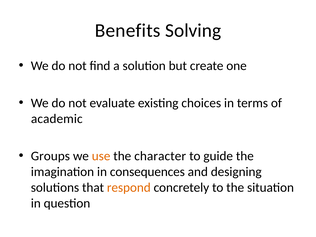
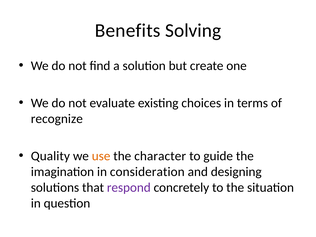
academic: academic -> recognize (57, 119)
Groups: Groups -> Quality (50, 156)
consequences: consequences -> consideration (147, 172)
respond colour: orange -> purple (129, 188)
